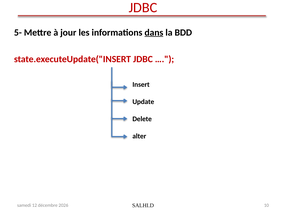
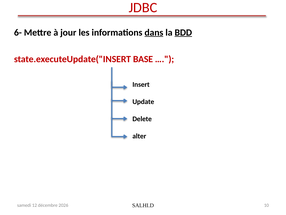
5-: 5- -> 6- (18, 32)
BDD underline: none -> present (183, 32)
state.executeUpdate("INSERT JDBC: JDBC -> BASE (143, 59)
